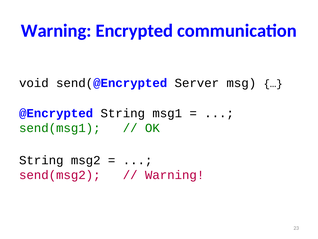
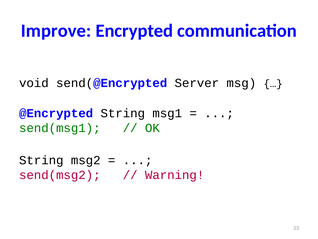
Warning: Warning -> Improve (56, 31)
